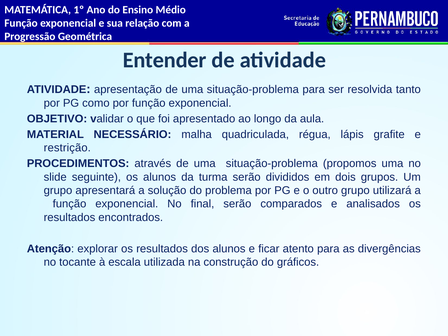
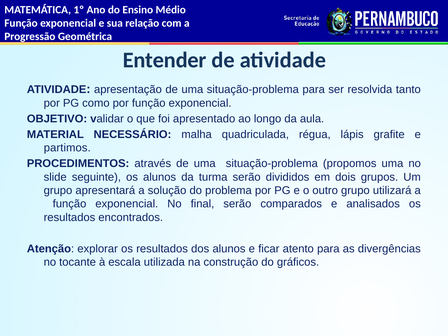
restrição: restrição -> partimos (67, 148)
